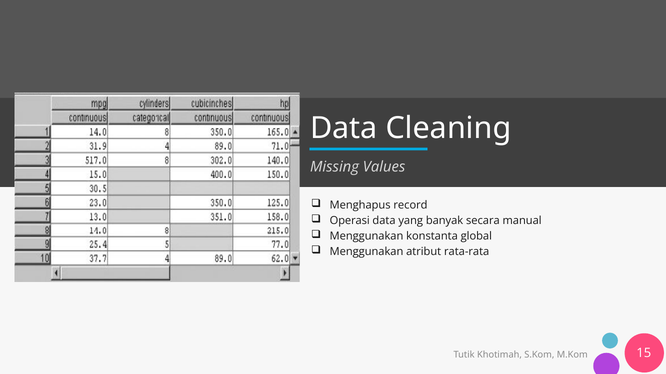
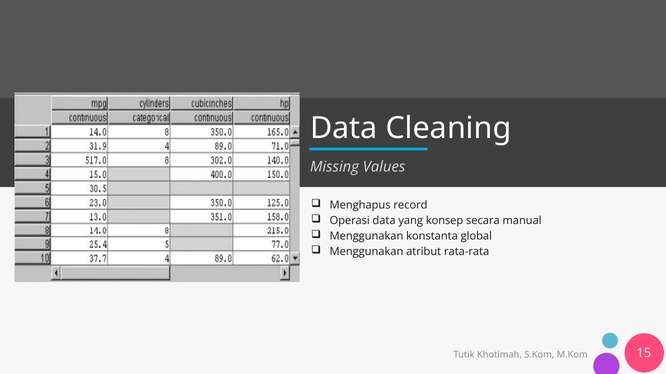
banyak: banyak -> konsep (445, 221)
